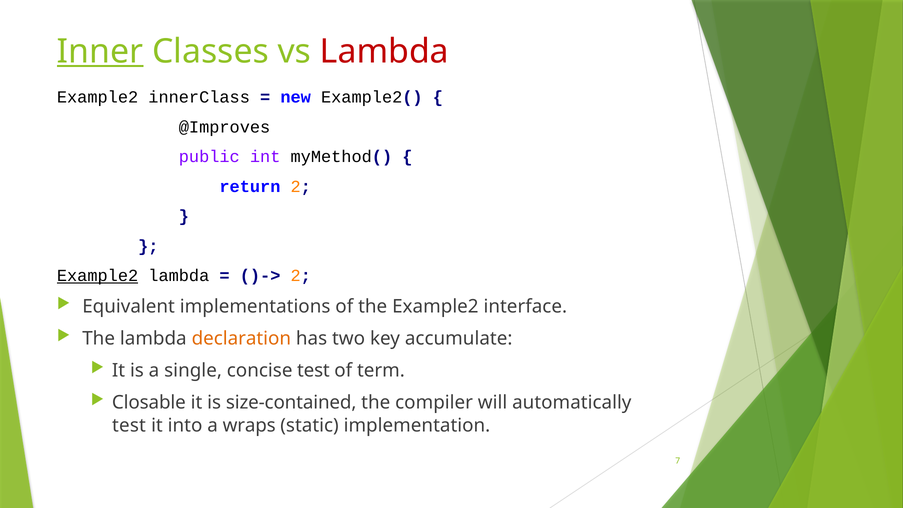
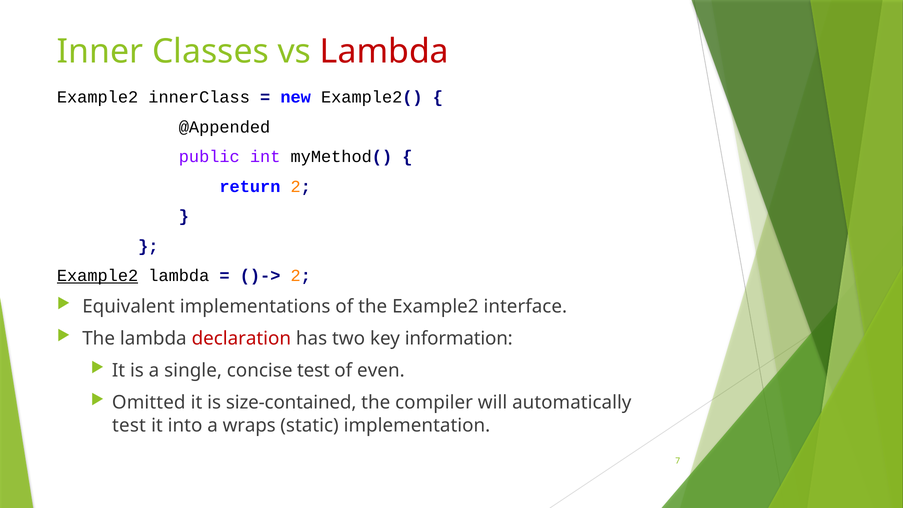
Inner underline: present -> none (100, 51)
@Improves: @Improves -> @Appended (225, 127)
declaration colour: orange -> red (241, 339)
accumulate: accumulate -> information (459, 339)
term: term -> even (381, 371)
Closable: Closable -> Omitted (149, 403)
